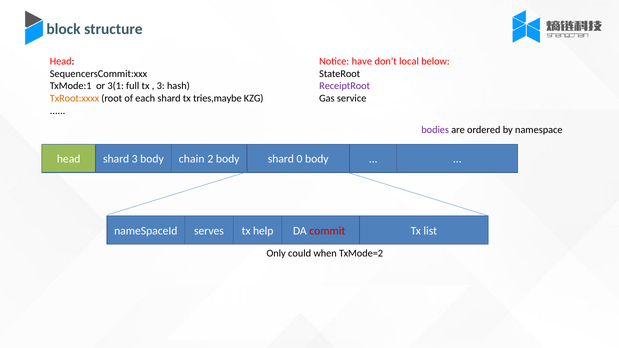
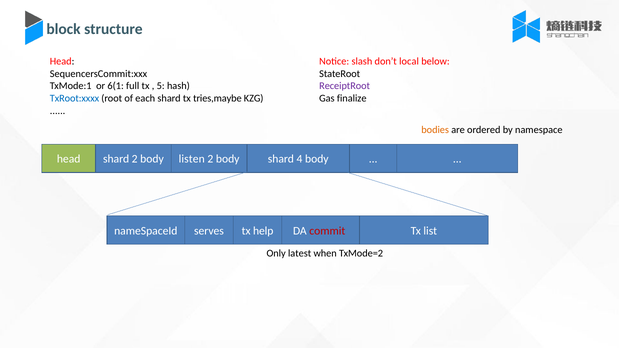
have: have -> slash (362, 61)
3(1: 3(1 -> 6(1 (116, 86)
3: 3 -> 5 (161, 86)
TxRoot:xxxx colour: orange -> blue (74, 98)
service: service -> finalize (352, 98)
bodies colour: purple -> orange (435, 130)
shard 3: 3 -> 2 (135, 159)
chain: chain -> listen (192, 159)
0: 0 -> 4 (300, 159)
could: could -> latest (300, 253)
